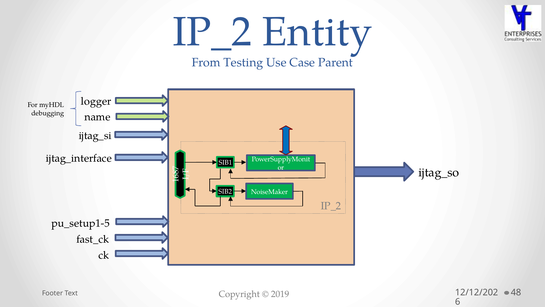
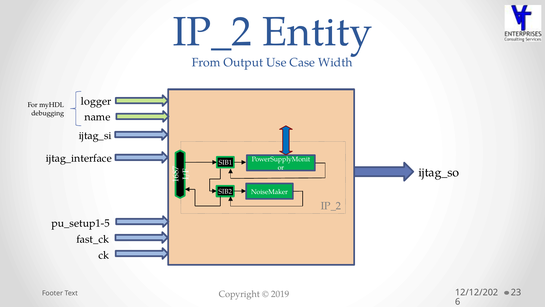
Testing: Testing -> Output (243, 62)
Parent: Parent -> Width (335, 62)
48: 48 -> 23 (516, 292)
